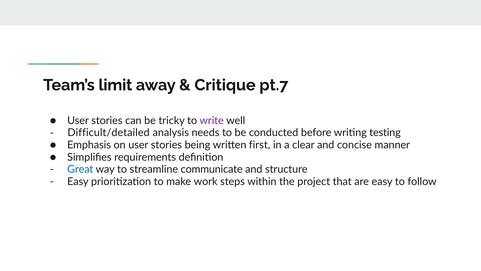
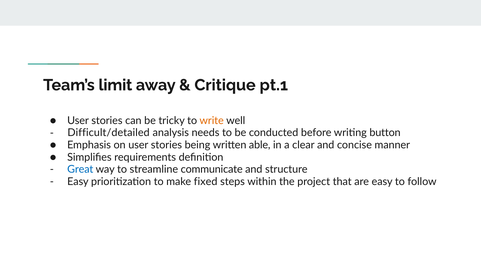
pt.7: pt.7 -> pt.1 (274, 85)
write colour: purple -> orange (212, 120)
testing: testing -> button (385, 133)
first: first -> able (260, 145)
work: work -> fixed (206, 181)
